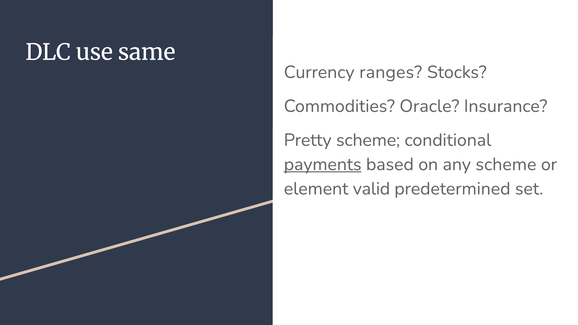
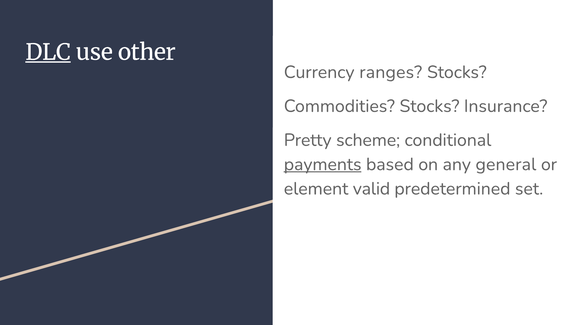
DLC underline: none -> present (48, 52)
same: same -> other (147, 52)
Commodities Oracle: Oracle -> Stocks (429, 106)
any scheme: scheme -> general (506, 164)
